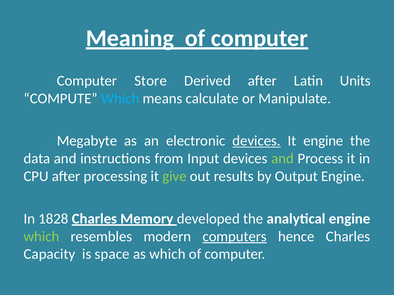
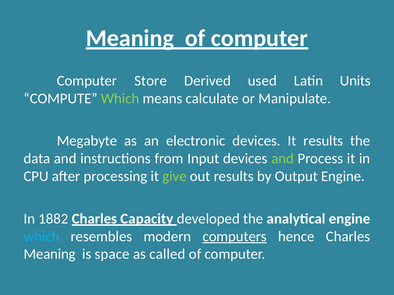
Derived after: after -> used (262, 81)
Which colour: light blue -> light green (120, 99)
devices underline: present -> none (257, 141)
It engine: engine -> results (323, 141)
1828: 1828 -> 1882 (53, 219)
Memory: Memory -> Capacity (147, 219)
which colour: light green -> light blue (41, 237)
Capacity: Capacity -> Meaning (50, 255)
as which: which -> called (167, 255)
